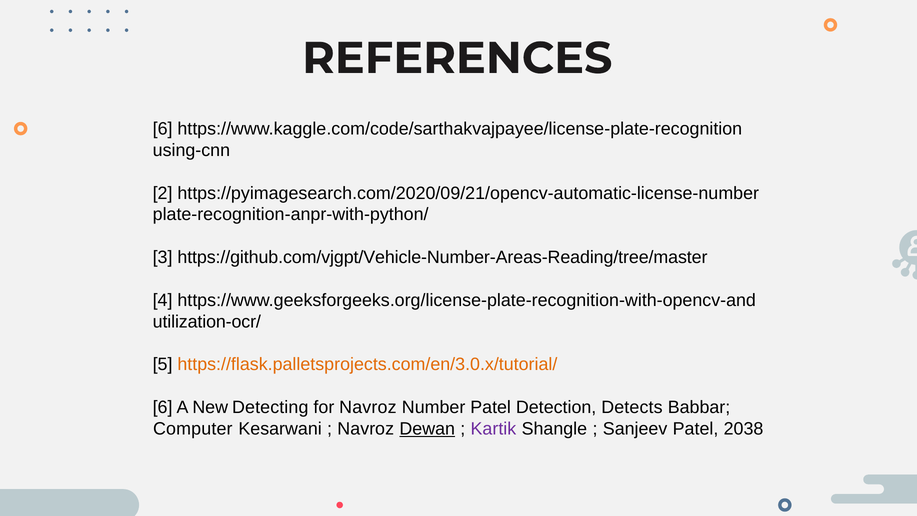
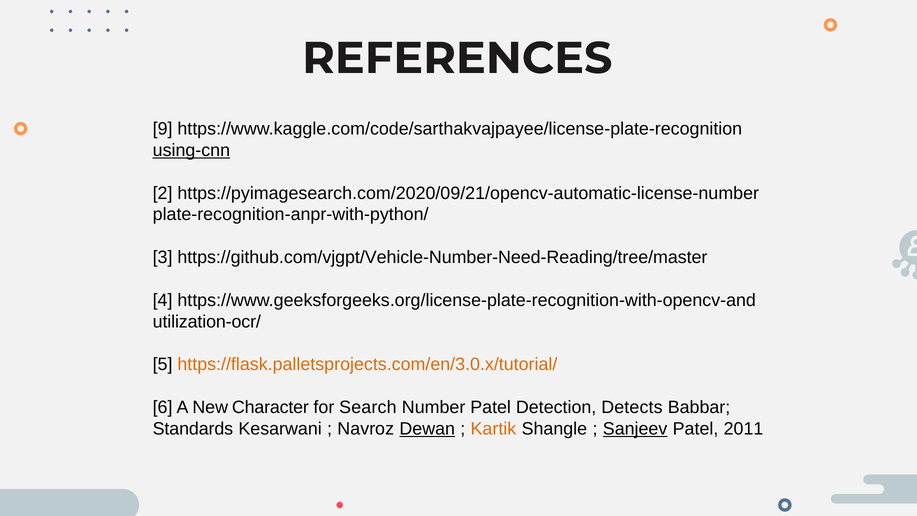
6: 6 -> 9 (163, 129)
using-cnn underline: none -> present (191, 150)
https://github.com/vjgpt/Vehicle-Number-Areas-Reading/tree/master: https://github.com/vjgpt/Vehicle-Number-Areas-Reading/tree/master -> https://github.com/vjgpt/Vehicle-Number-Need-Reading/tree/master (442, 257)
Detecting: Detecting -> Character (270, 407)
for Navroz: Navroz -> Search (368, 407)
Computer: Computer -> Standards (193, 429)
Kartik colour: purple -> orange (493, 429)
Sanjeev underline: none -> present (635, 429)
2038: 2038 -> 2011 (744, 429)
